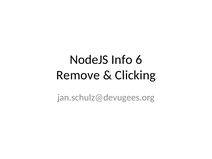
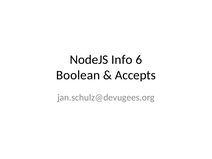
Remove: Remove -> Boolean (78, 75)
Clicking: Clicking -> Accepts (135, 75)
